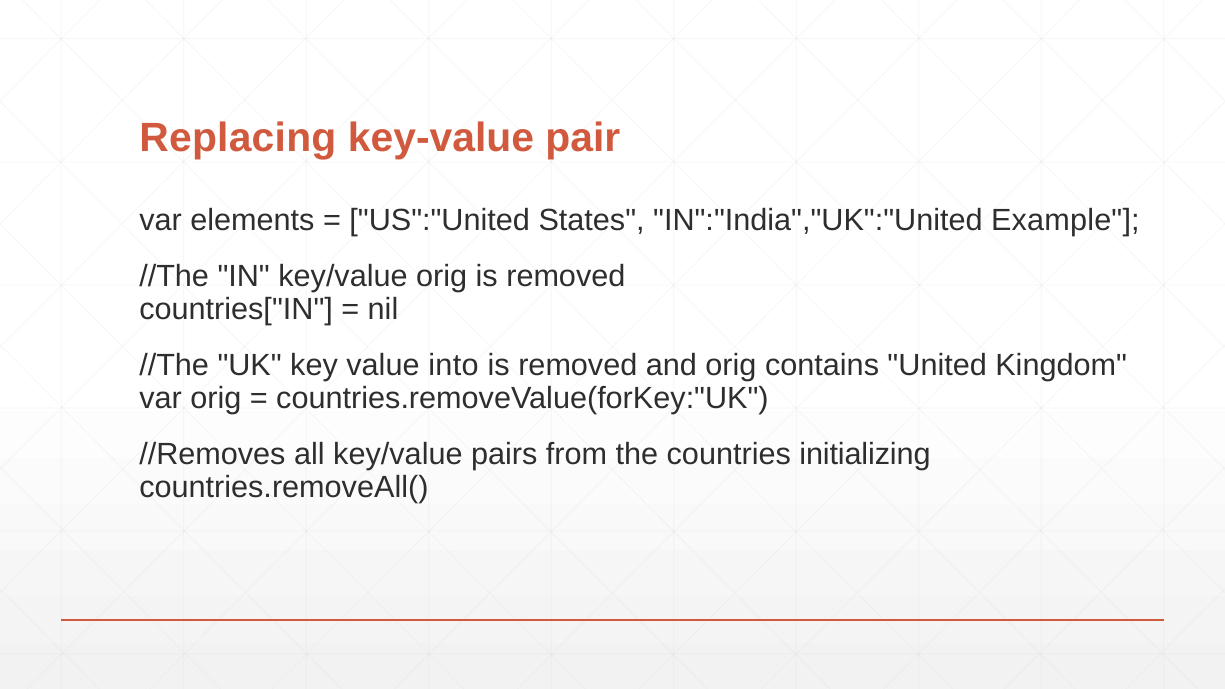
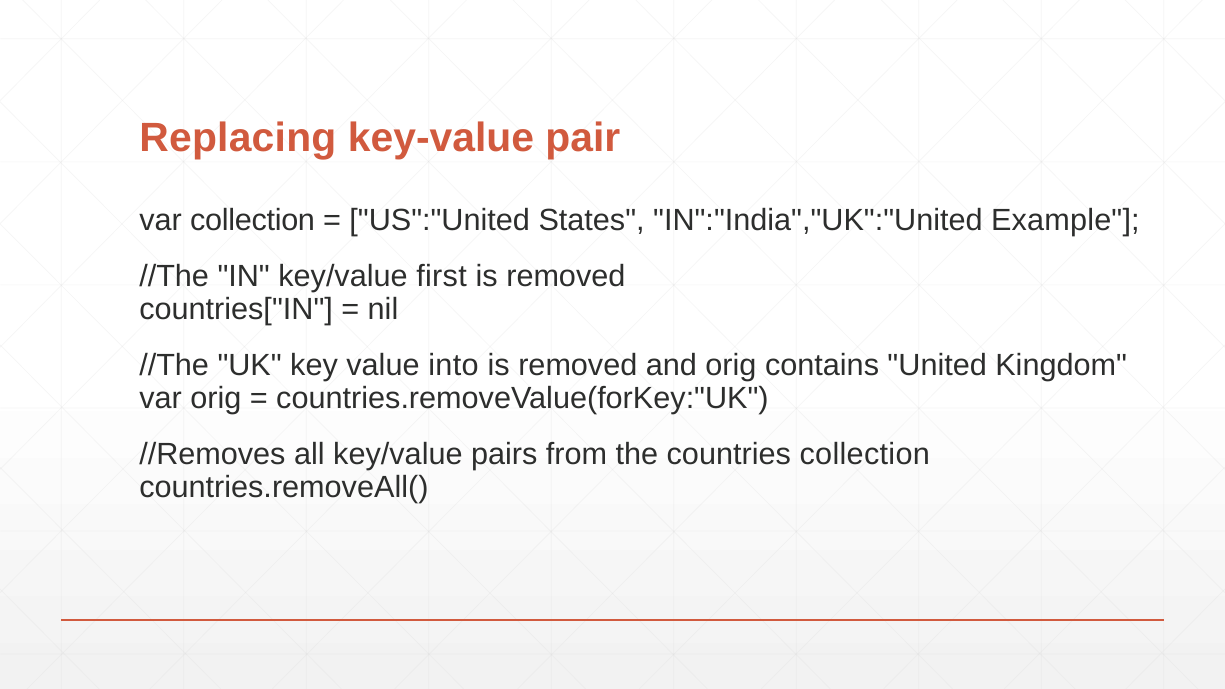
var elements: elements -> collection (253, 220)
key/value orig: orig -> first (442, 276)
countries initializing: initializing -> collection (865, 454)
